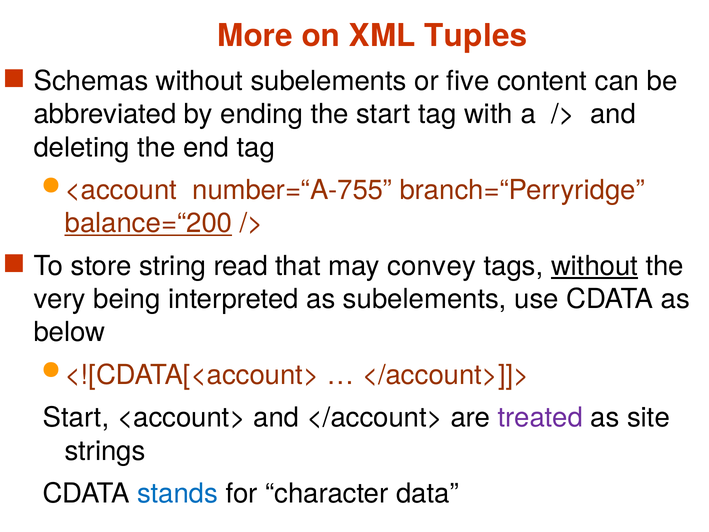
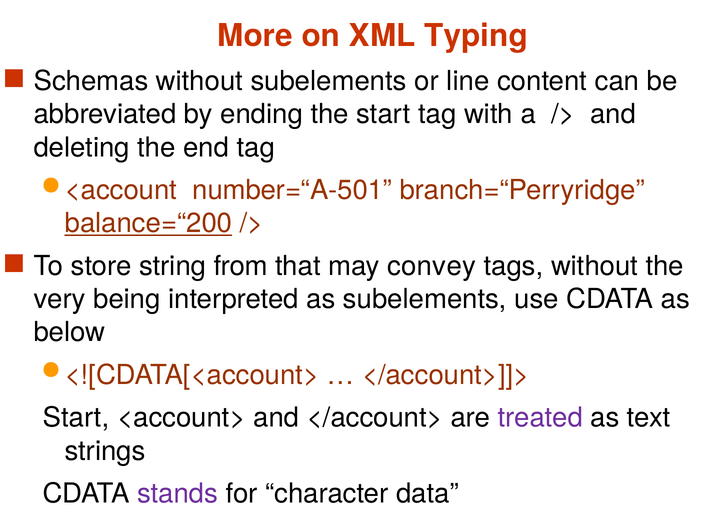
Tuples: Tuples -> Typing (476, 36)
five: five -> line (468, 81)
number=“A-755: number=“A-755 -> number=“A-501 (292, 190)
read: read -> from (241, 266)
without underline: present -> none (595, 266)
site: site -> text (649, 418)
stands colour: blue -> purple (178, 494)
